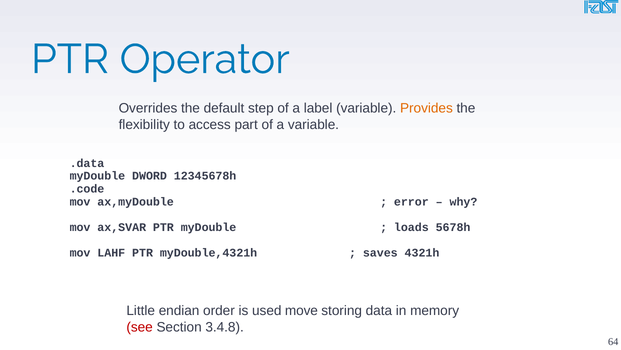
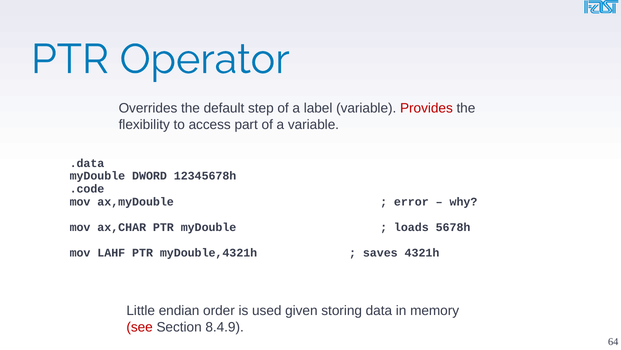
Provides colour: orange -> red (426, 108)
ax,SVAR: ax,SVAR -> ax,CHAR (122, 227)
move: move -> given (301, 310)
3.4.8: 3.4.8 -> 8.4.9 (225, 326)
